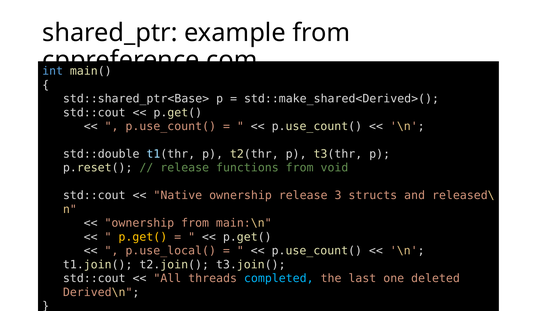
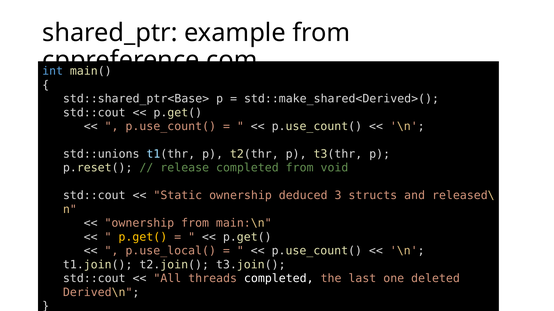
std::double: std::double -> std::unions (101, 154)
release functions: functions -> completed (247, 168)
Native: Native -> Static (178, 196)
ownership release: release -> deduced (303, 196)
completed colour: light blue -> white (279, 279)
